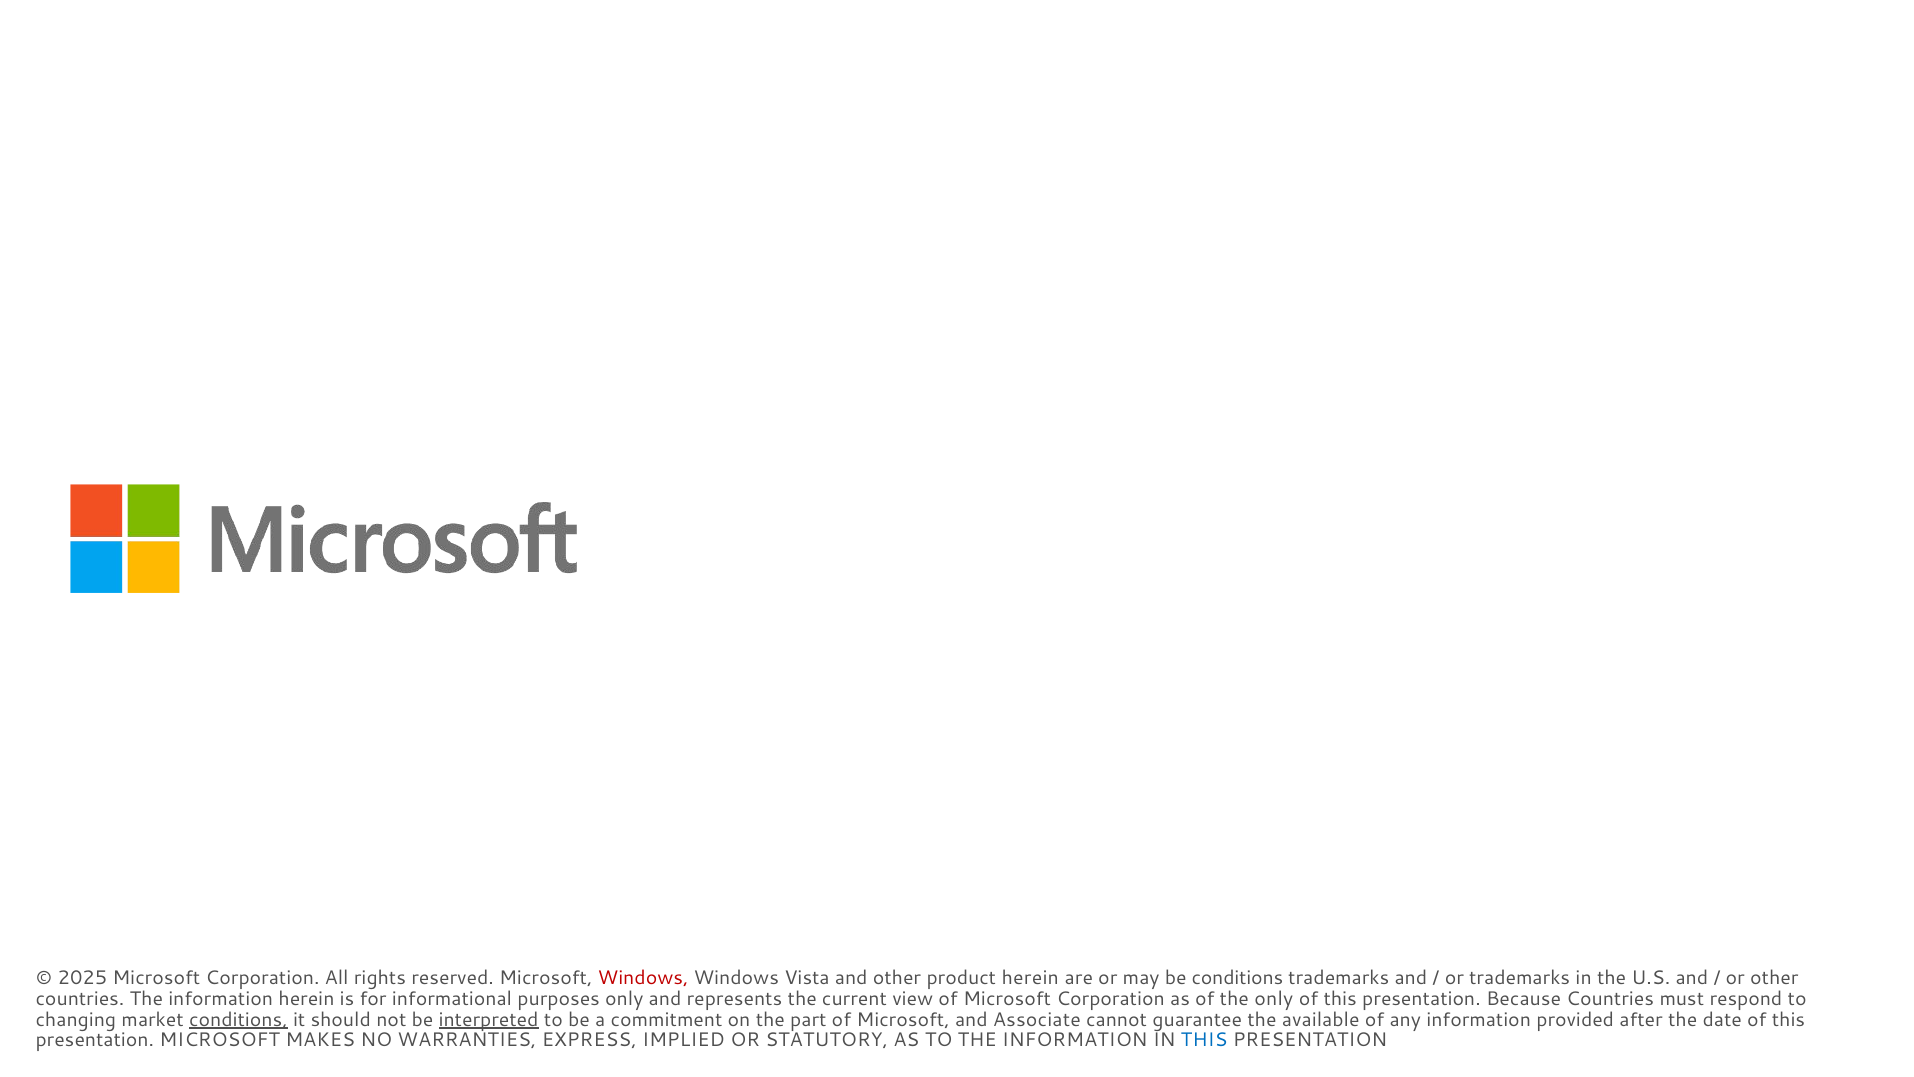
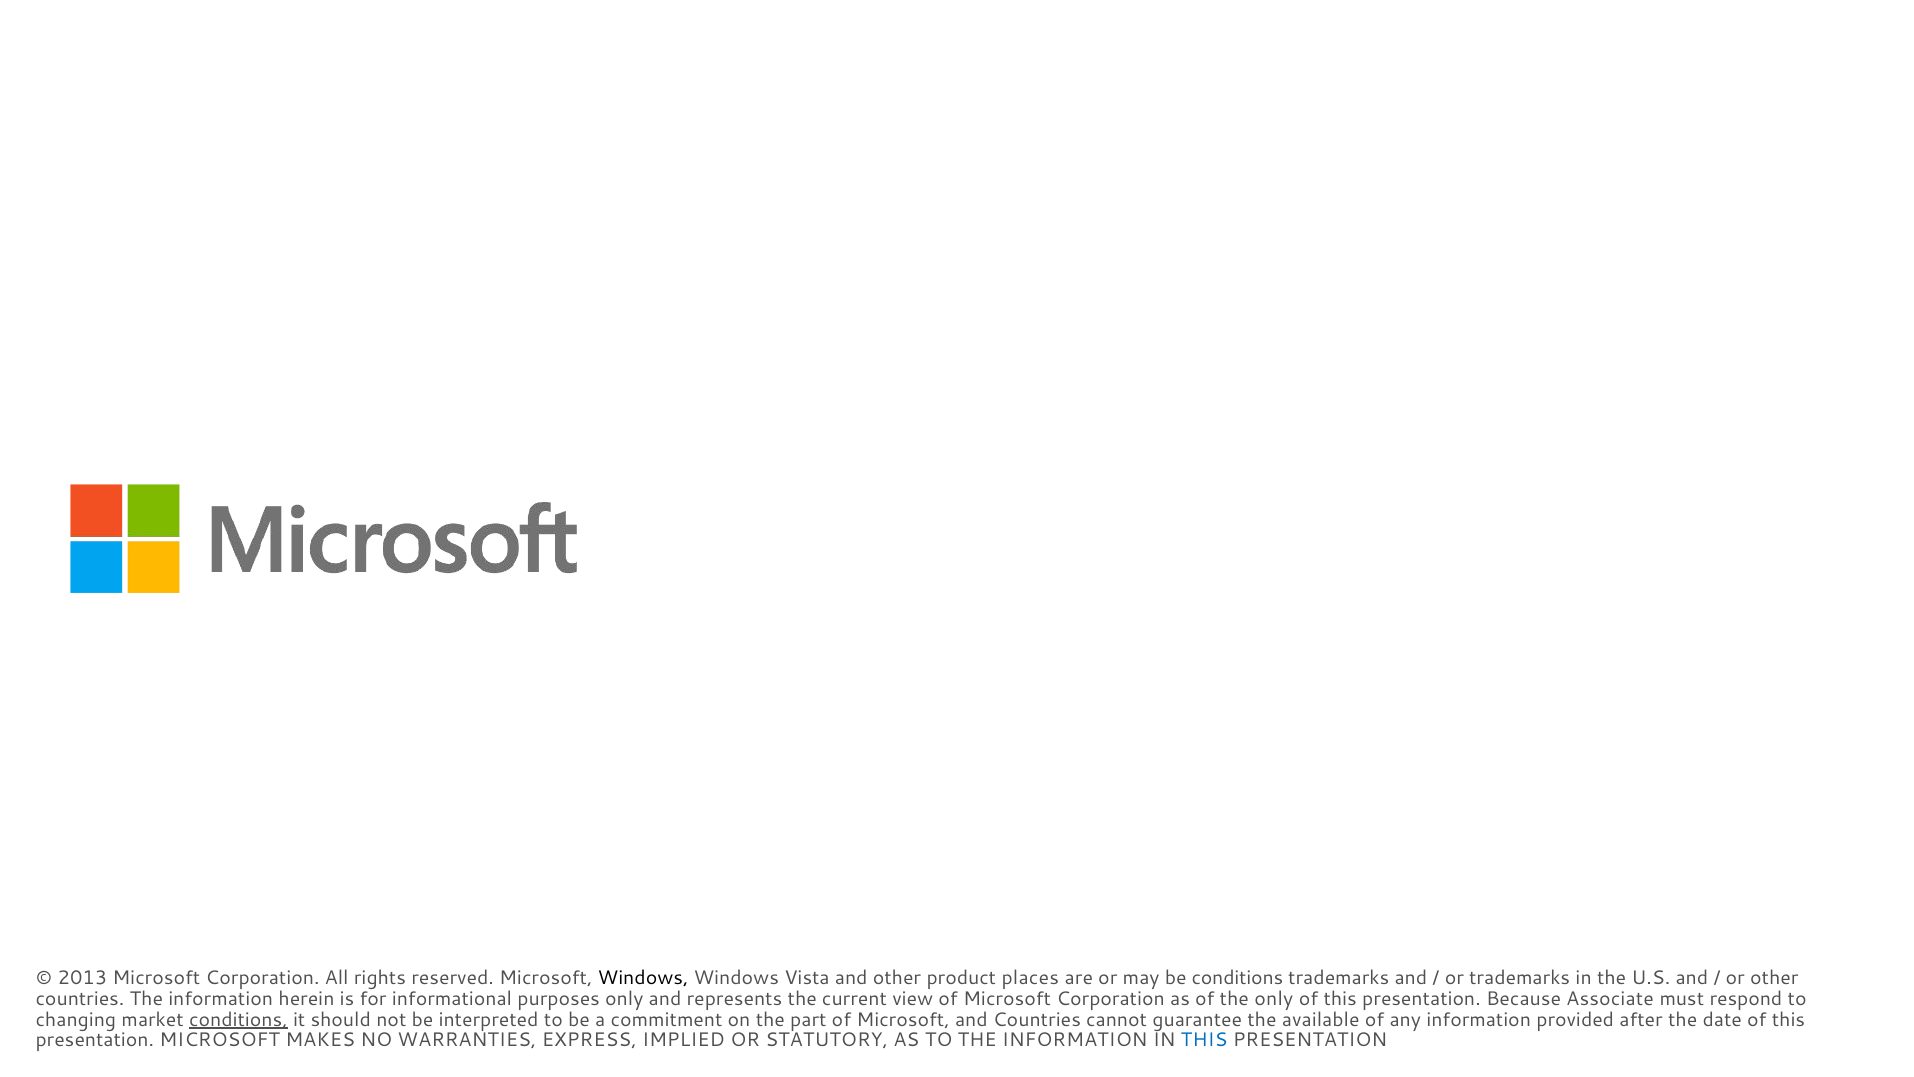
2025: 2025 -> 2013 (82, 978)
Windows colour: red -> black (643, 978)
product herein: herein -> places (1030, 978)
Because Countries: Countries -> Associate (1610, 998)
interpreted underline: present -> none (489, 1019)
and Associate: Associate -> Countries (1037, 1019)
